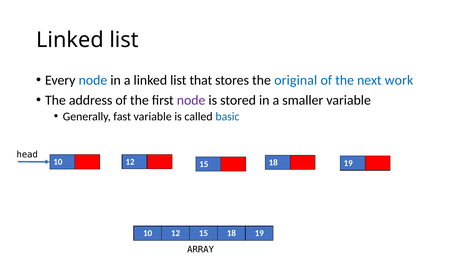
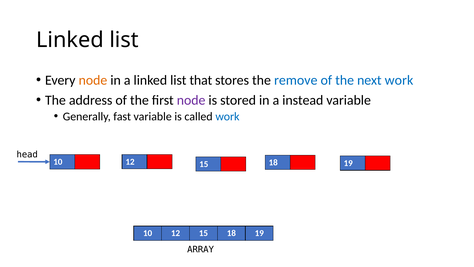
node colour: blue -> orange (93, 80)
original: original -> remove (296, 80)
smaller: smaller -> instead (303, 100)
called basic: basic -> work (227, 116)
